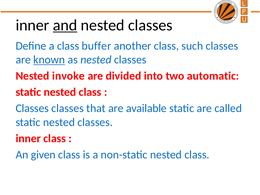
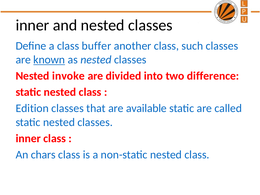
and underline: present -> none (65, 25)
automatic: automatic -> difference (213, 76)
Classes: Classes -> Edition (32, 108)
given: given -> chars (43, 155)
